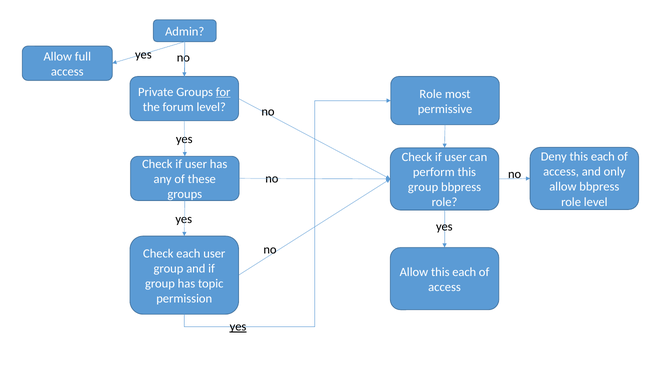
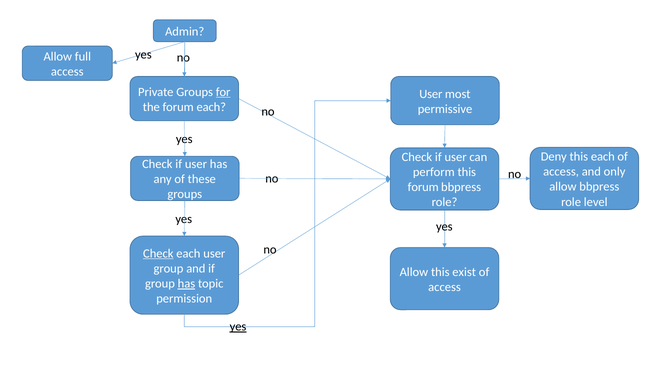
Role: Role -> User (431, 94)
forum level: level -> each (211, 107)
group: group -> forum (423, 187)
Check underline: none -> present (158, 254)
Allow this each: each -> exist (464, 272)
has underline: none -> present (186, 284)
